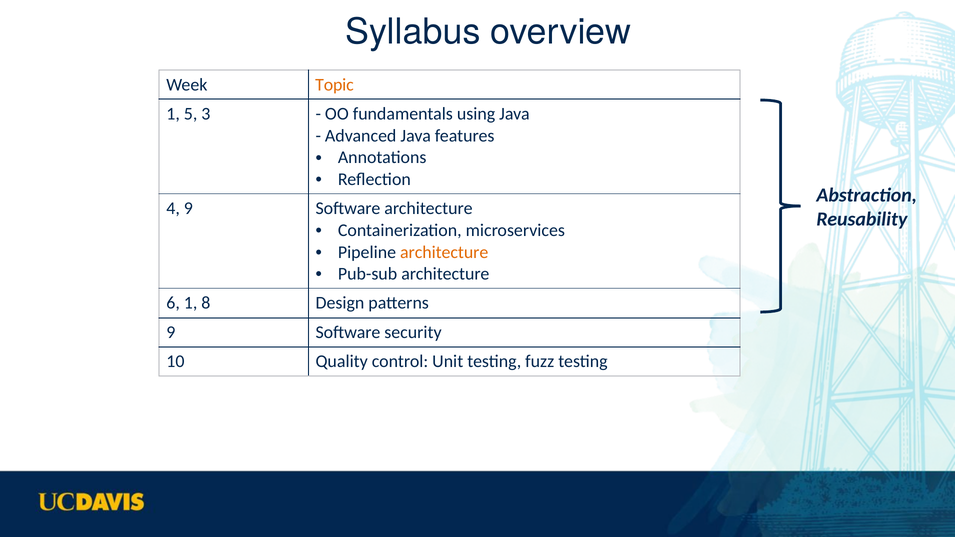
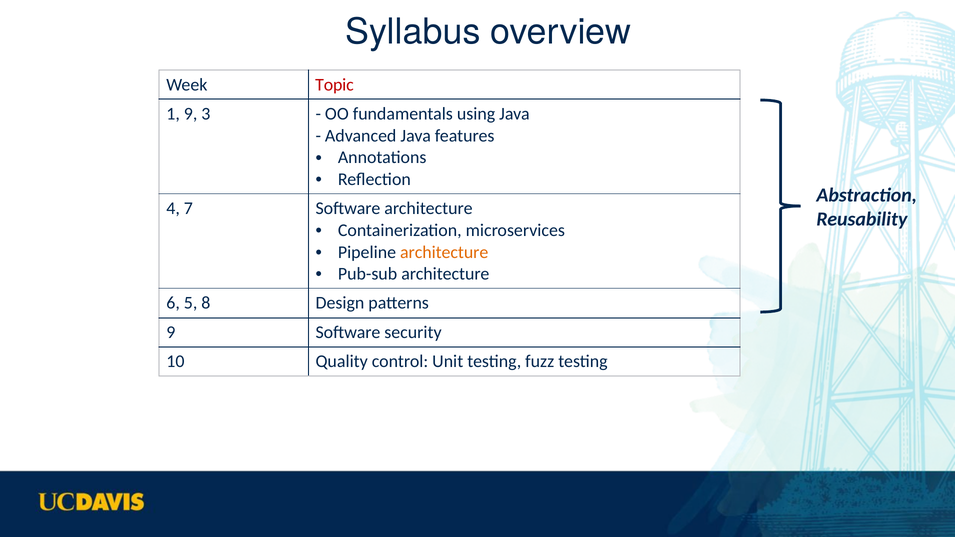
Topic colour: orange -> red (334, 85)
1 5: 5 -> 9 (191, 114)
4 9: 9 -> 7 (188, 209)
6 1: 1 -> 5 (191, 303)
